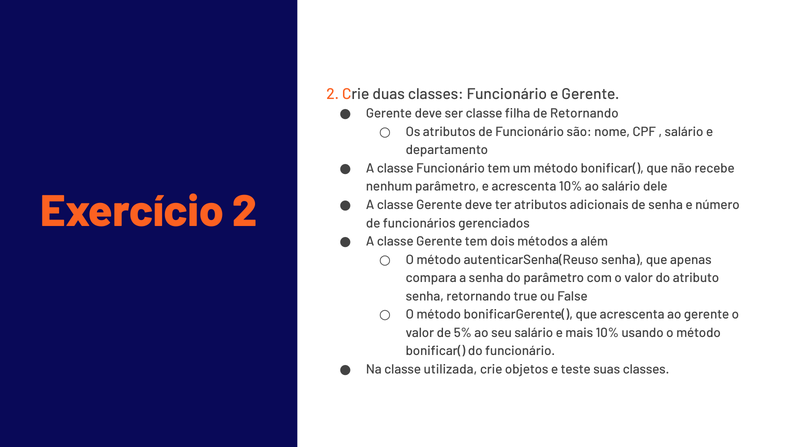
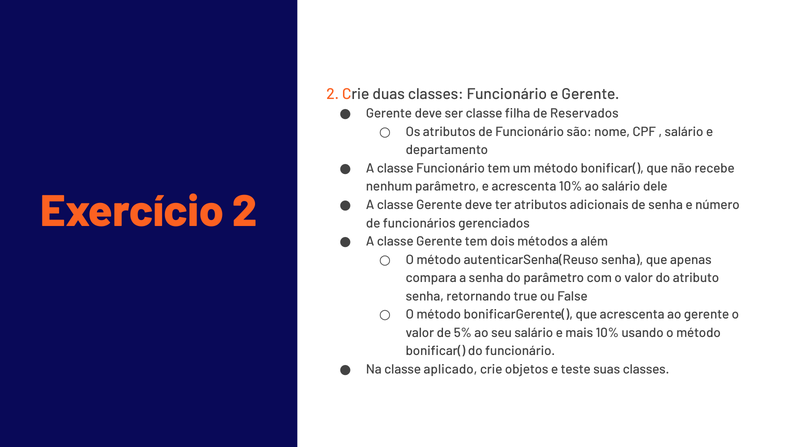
de Retornando: Retornando -> Reservados (584, 113)
utilizada: utilizada -> aplicado (450, 369)
